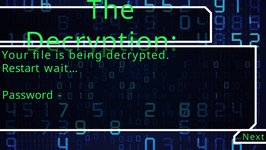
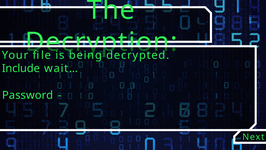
Restart: Restart -> Include (21, 68)
